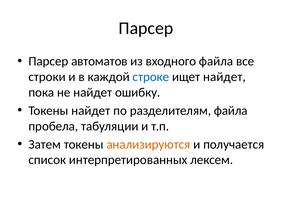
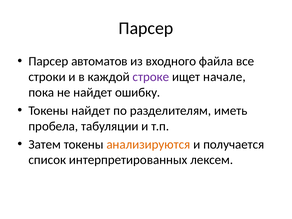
строке colour: blue -> purple (151, 77)
ищет найдет: найдет -> начале (224, 77)
разделителям файла: файла -> иметь (231, 111)
